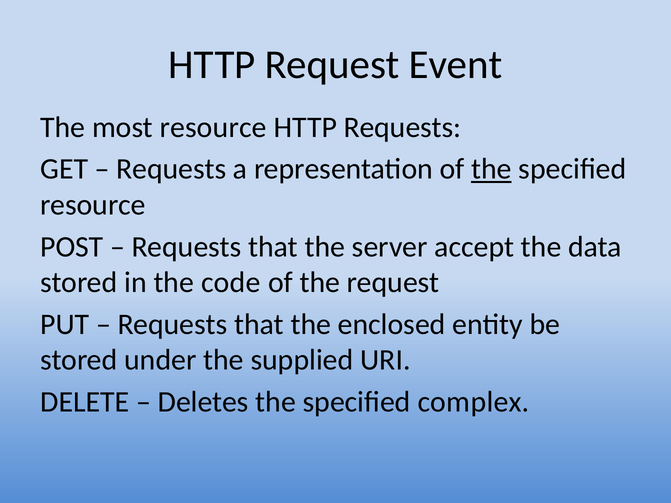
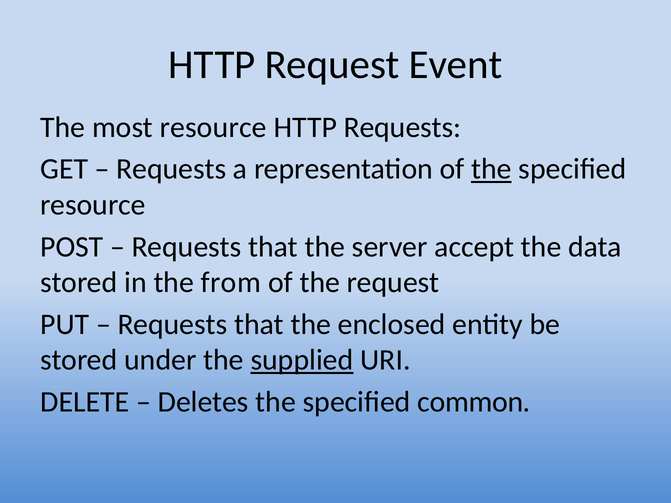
code: code -> from (231, 283)
supplied underline: none -> present (302, 360)
complex: complex -> common (474, 402)
